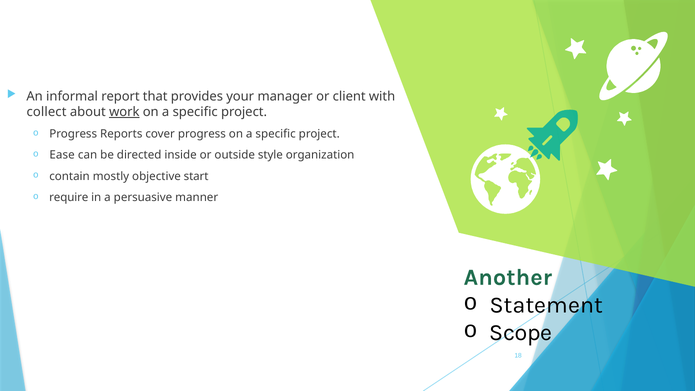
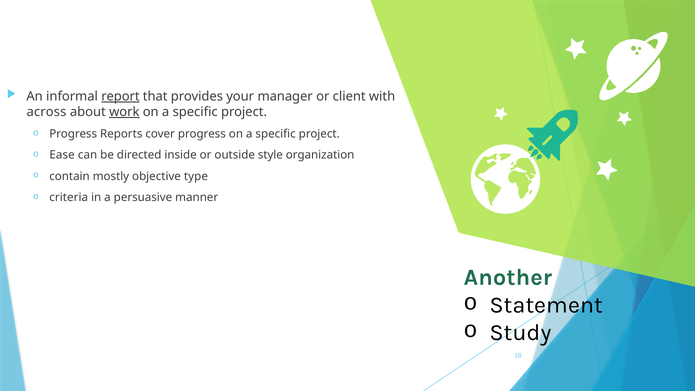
report underline: none -> present (120, 96)
collect: collect -> across (46, 112)
start: start -> type (196, 176)
require: require -> criteria (69, 197)
Scope: Scope -> Study (521, 333)
